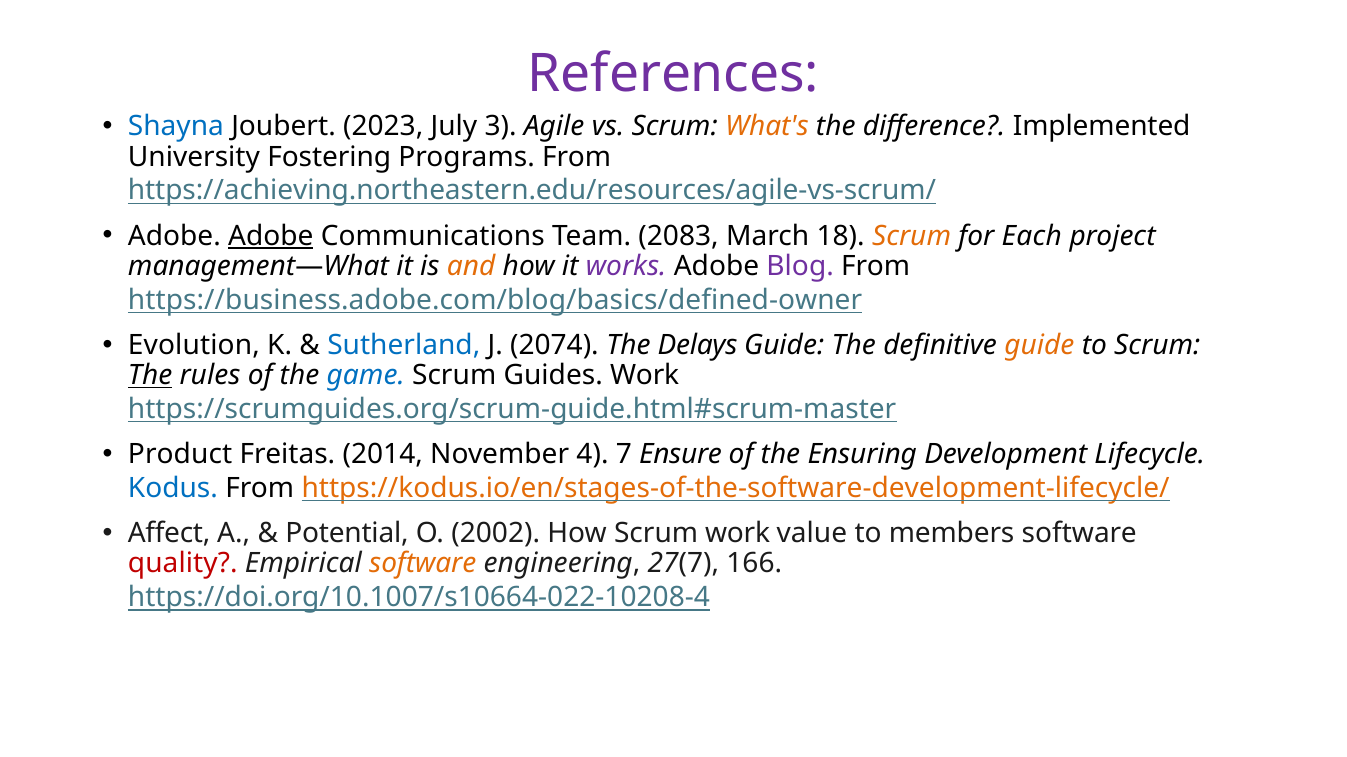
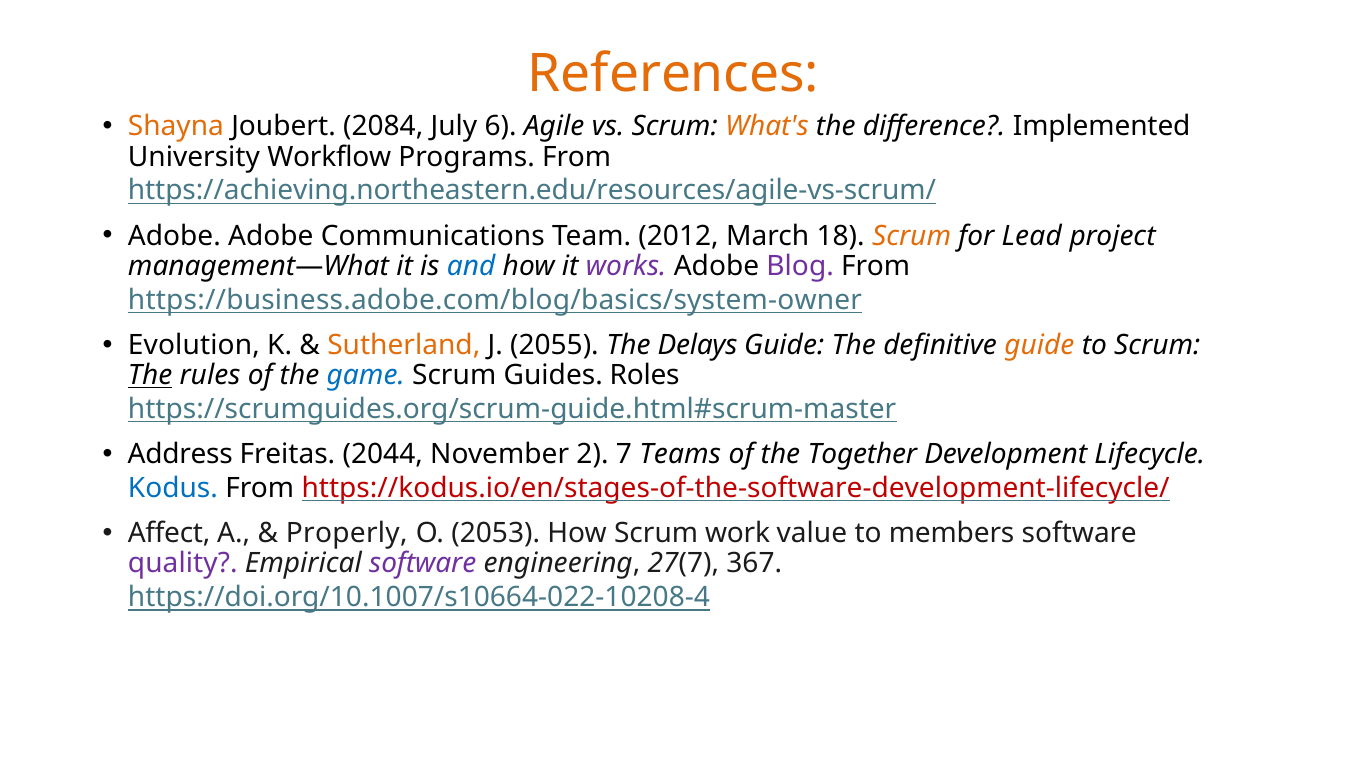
References colour: purple -> orange (673, 74)
Shayna colour: blue -> orange (176, 127)
2023: 2023 -> 2084 (383, 127)
3: 3 -> 6 (501, 127)
Fostering: Fostering -> Workflow (329, 157)
Adobe underline: present -> none (271, 236)
2083: 2083 -> 2012 (679, 236)
Each: Each -> Lead (1032, 236)
and colour: orange -> blue (471, 266)
https://business.adobe.com/blog/basics/defined-owner: https://business.adobe.com/blog/basics/defined-owner -> https://business.adobe.com/blog/basics/system-owner (495, 300)
Sutherland colour: blue -> orange (404, 345)
2074: 2074 -> 2055 (554, 345)
Guides Work: Work -> Roles (645, 376)
Product: Product -> Address (180, 455)
2014: 2014 -> 2044 (383, 455)
4: 4 -> 2 (593, 455)
Ensure: Ensure -> Teams (680, 455)
Ensuring: Ensuring -> Together (862, 455)
https://kodus.io/en/stages-of-the-software-development-lifecycle/ colour: orange -> red (736, 488)
Potential: Potential -> Properly (347, 534)
2002: 2002 -> 2053 (496, 534)
quality colour: red -> purple (183, 564)
software colour: orange -> purple (423, 564)
166: 166 -> 367 (754, 564)
